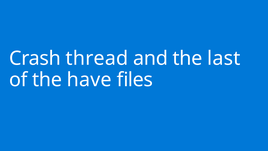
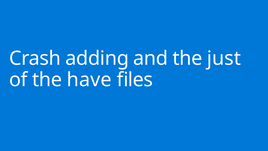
thread: thread -> adding (97, 58)
last: last -> just (224, 58)
